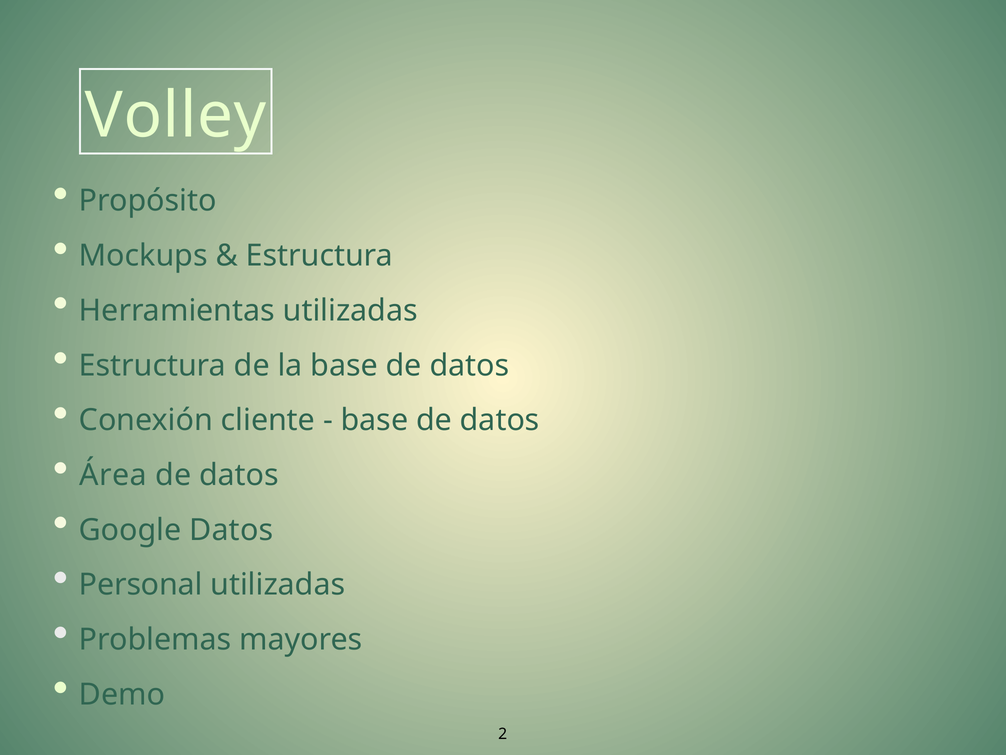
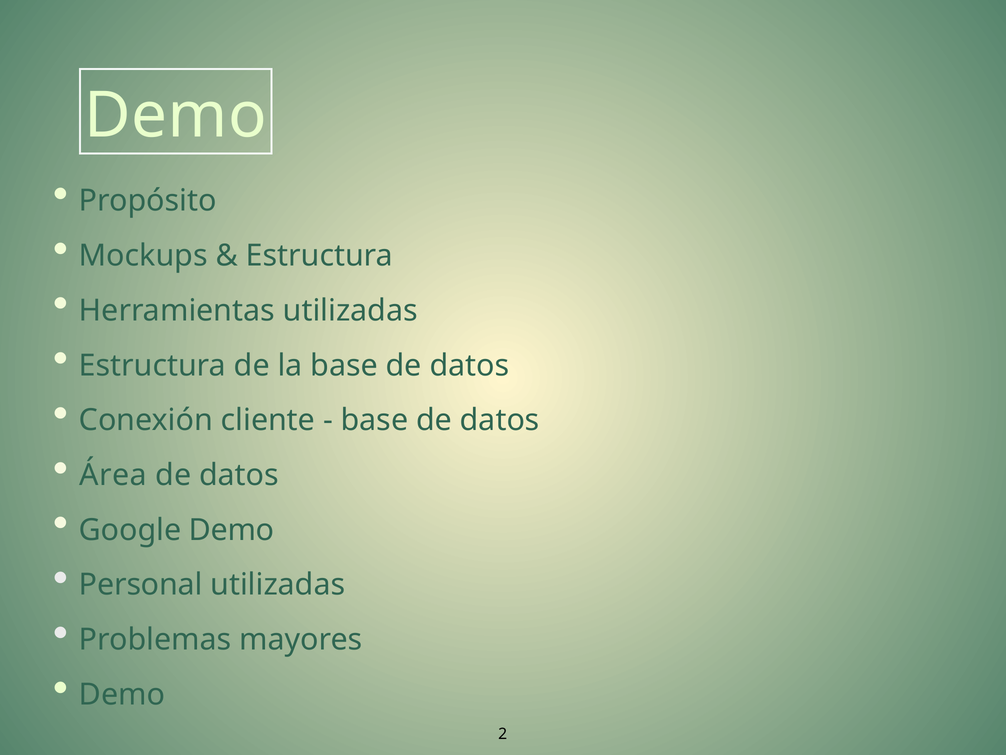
Volley: Volley -> Demo (176, 115)
Google Datos: Datos -> Demo (231, 530)
